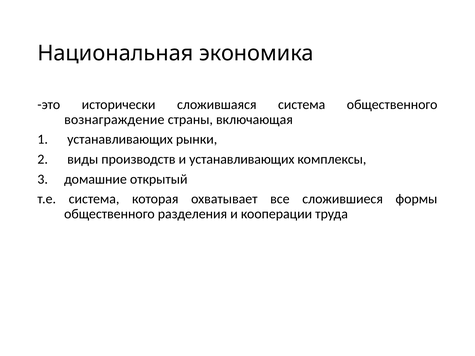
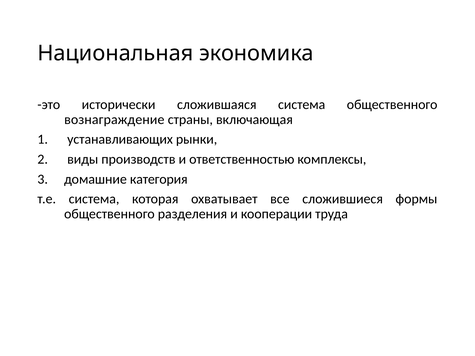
и устанавливающих: устанавливающих -> ответственностью (242, 159)
открытый: открытый -> категория (159, 179)
